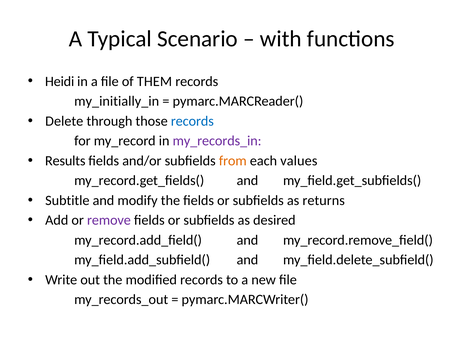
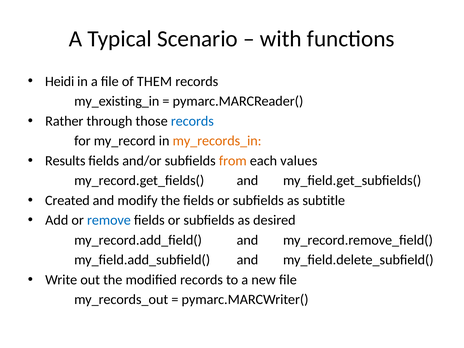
my_initially_in: my_initially_in -> my_existing_in (117, 101)
Delete: Delete -> Rather (64, 121)
my_records_in colour: purple -> orange (217, 141)
Subtitle: Subtitle -> Created (67, 200)
returns: returns -> subtitle (324, 200)
remove colour: purple -> blue (109, 220)
